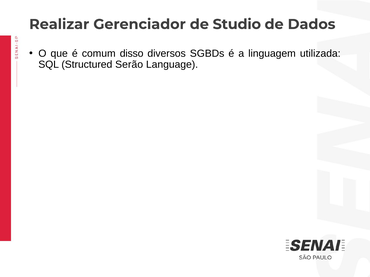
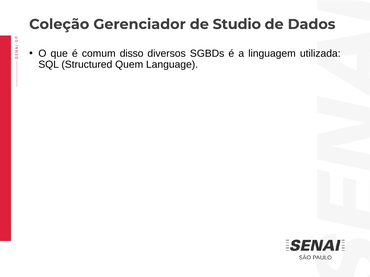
Realizar: Realizar -> Coleção (59, 24)
Serão: Serão -> Quem (129, 65)
